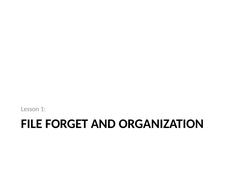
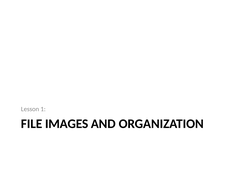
FORGET: FORGET -> IMAGES (67, 124)
